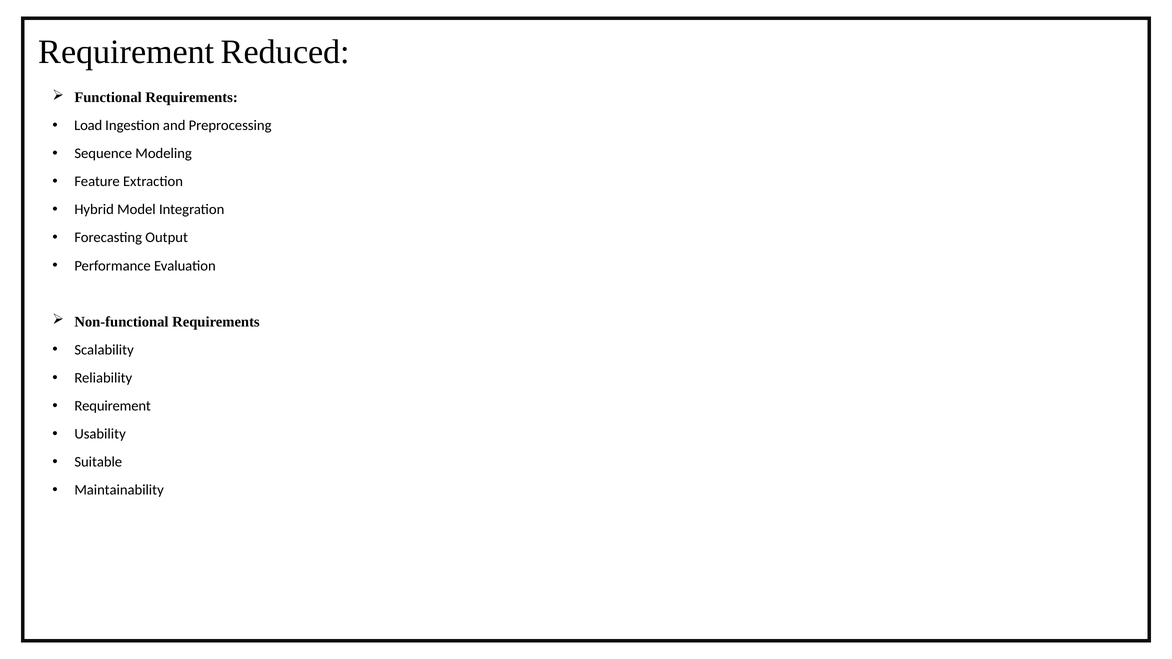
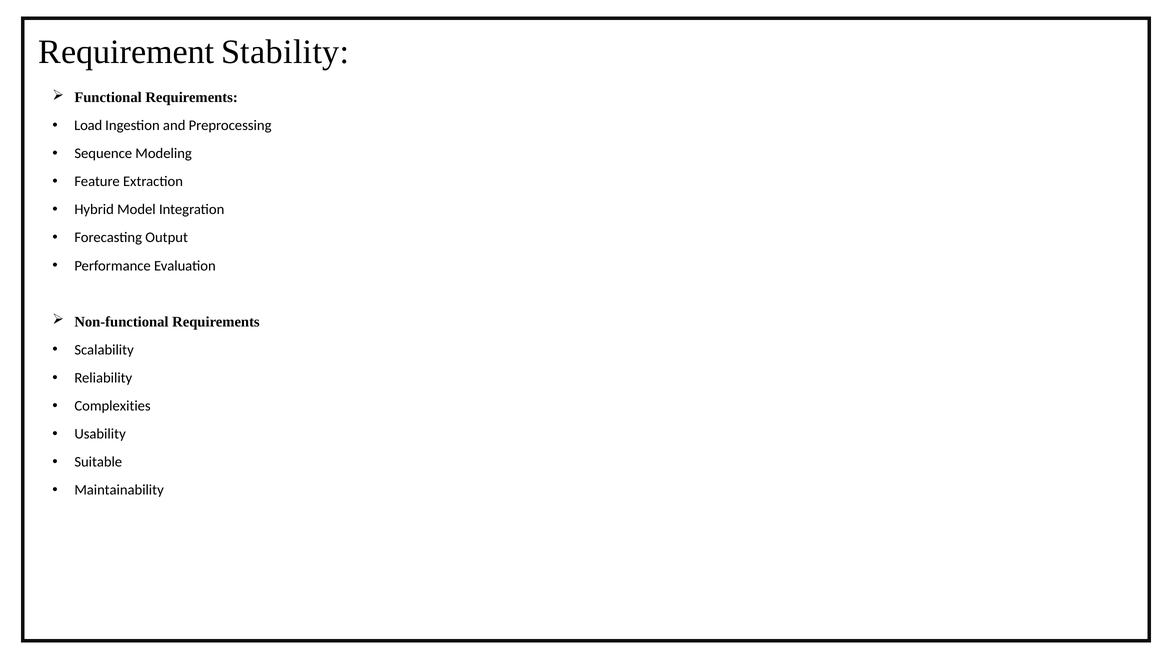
Reduced: Reduced -> Stability (285, 52)
Requirement: Requirement -> Complexities (113, 406)
